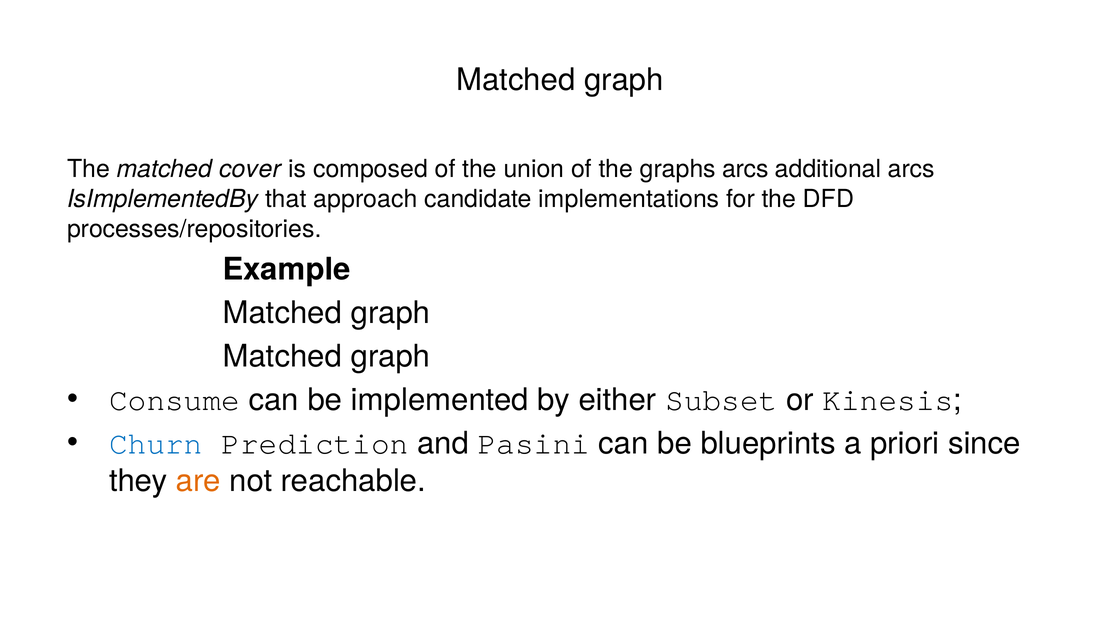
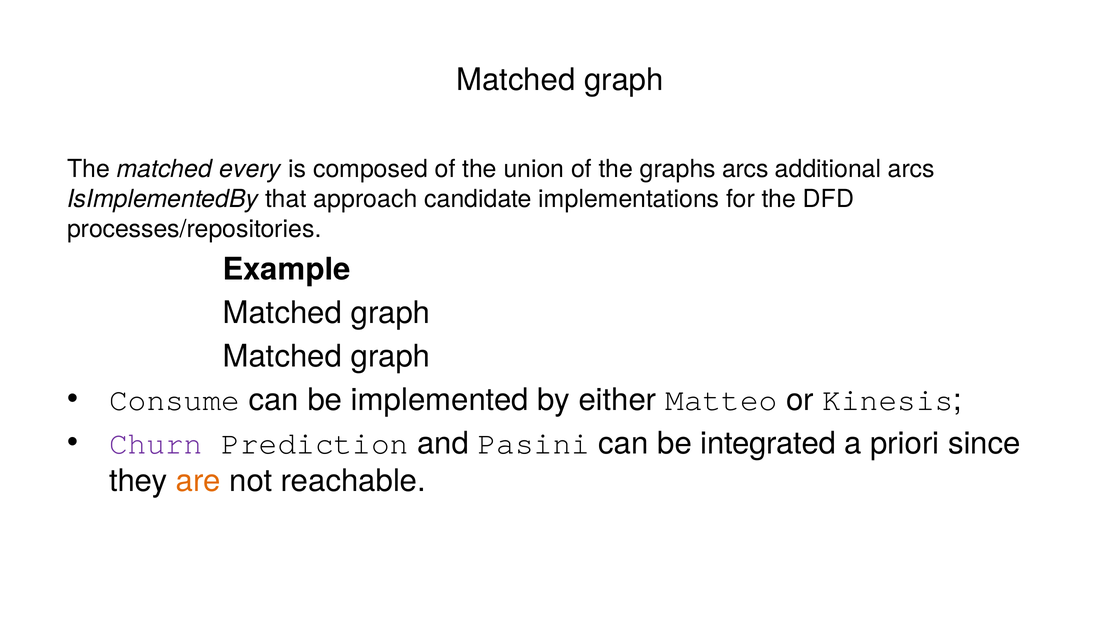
cover: cover -> every (250, 169)
Subset: Subset -> Matteo (721, 400)
Churn colour: blue -> purple (156, 444)
blueprints: blueprints -> integrated (768, 444)
